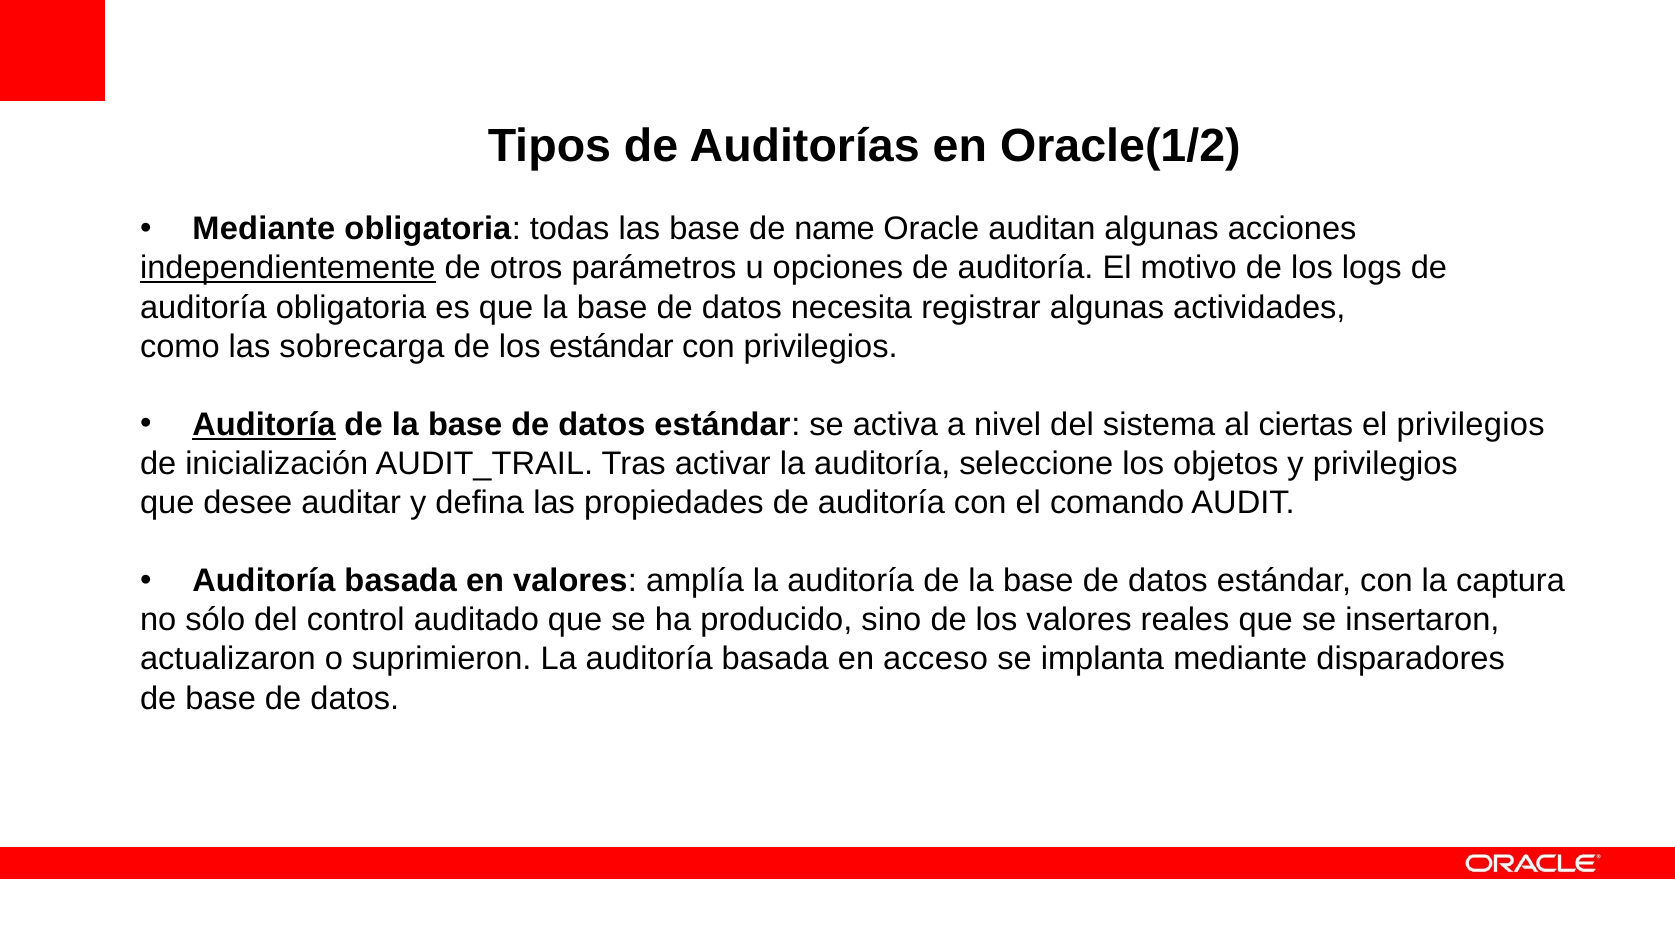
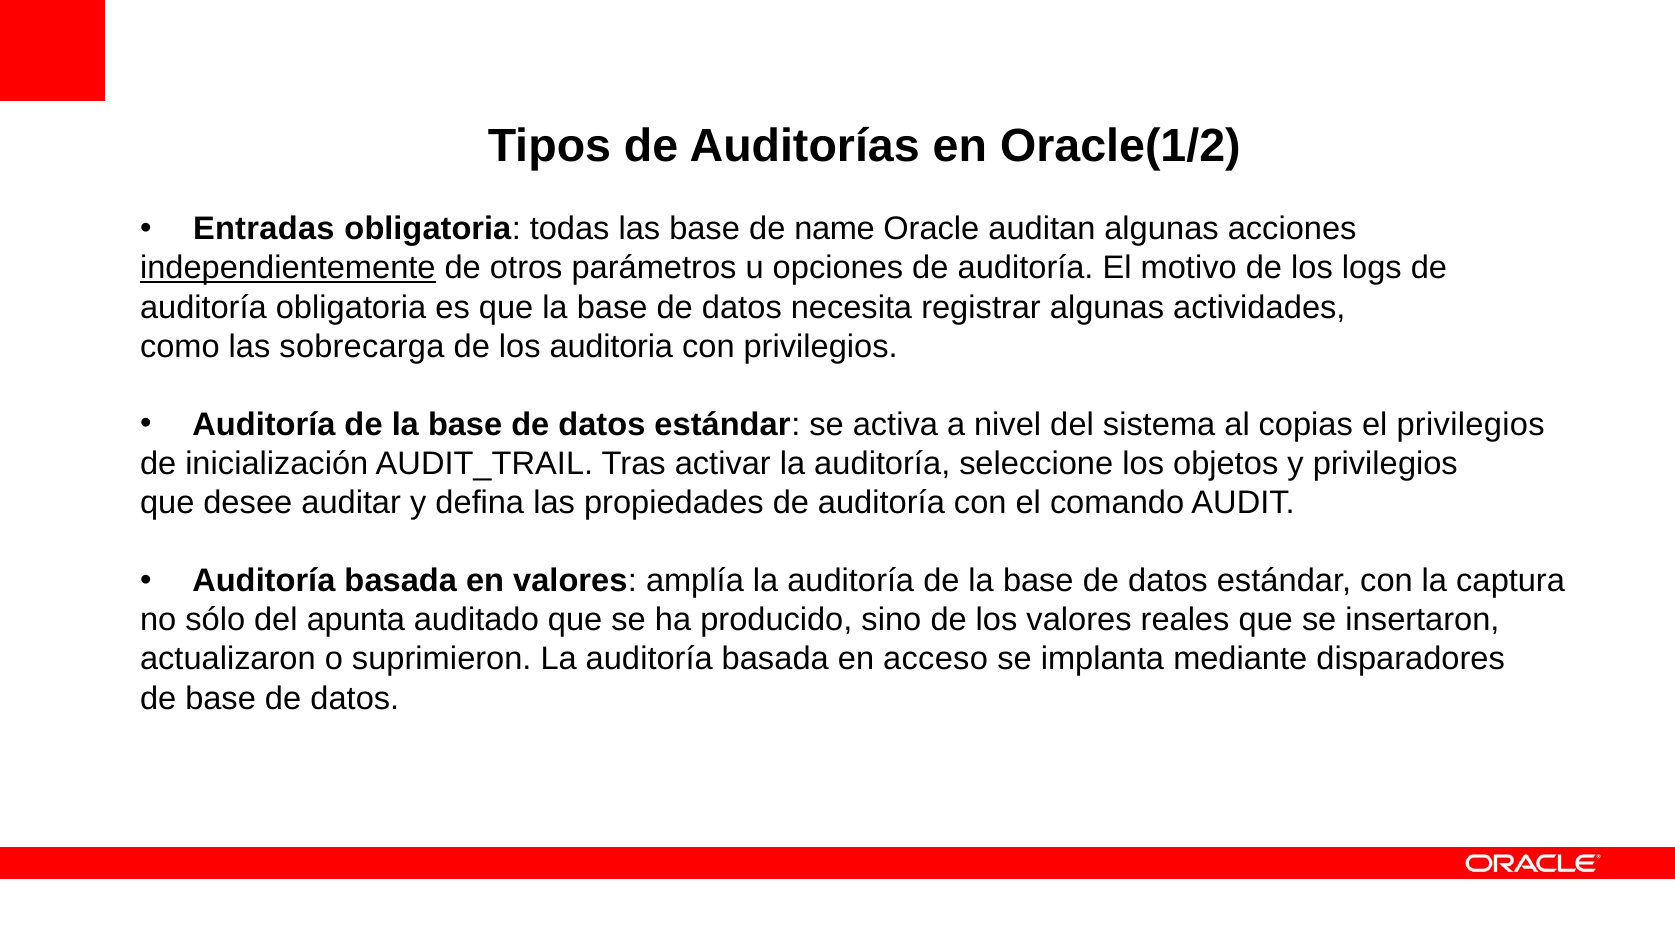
Mediante: Mediante -> Entradas (264, 229)
los estándar: estándar -> auditoria (611, 346)
Auditoría underline: present -> none (264, 425)
ciertas: ciertas -> copias (1306, 425)
control: control -> apunta (356, 620)
